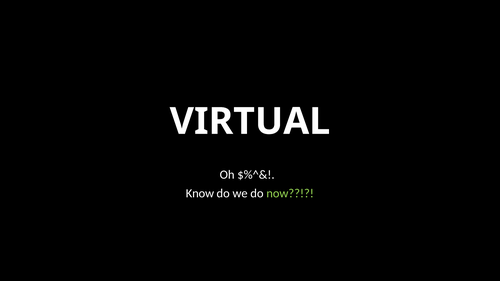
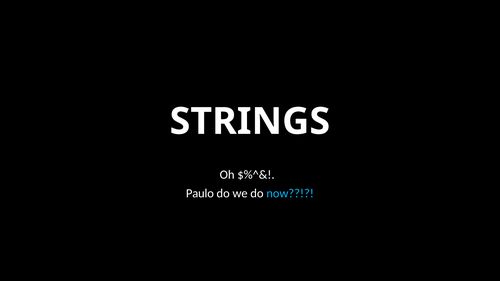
VIRTUAL: VIRTUAL -> STRINGS (250, 122)
Know: Know -> Paulo (200, 194)
now colour: light green -> light blue (290, 194)
